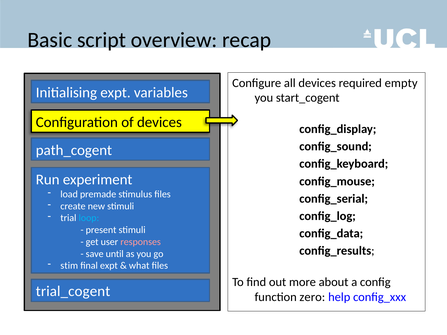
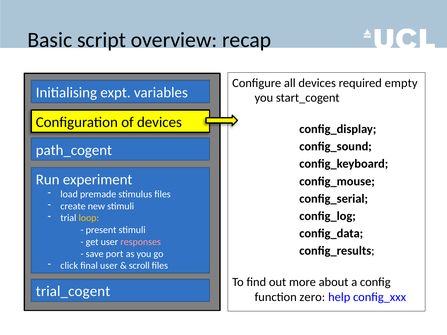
loop colour: light blue -> yellow (89, 218)
until: until -> port (115, 254)
stim: stim -> click (69, 266)
final expt: expt -> user (109, 266)
what: what -> scroll (139, 266)
